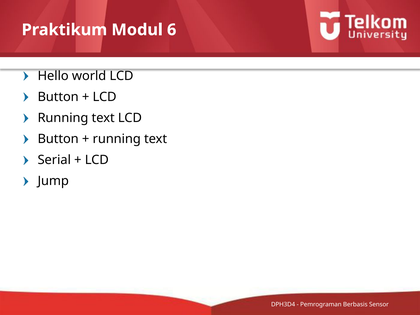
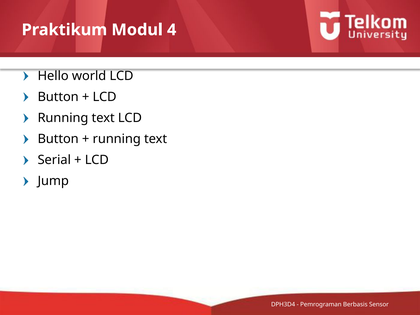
6: 6 -> 4 (172, 30)
